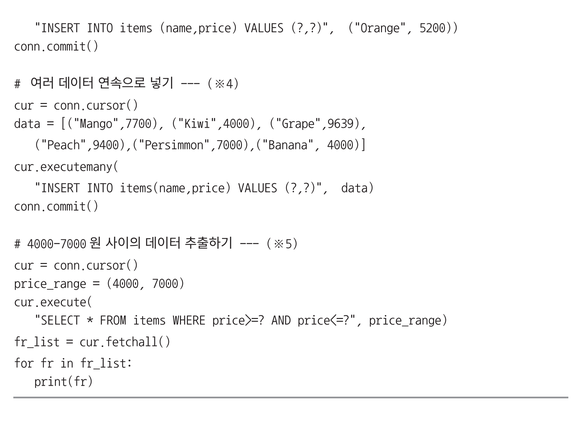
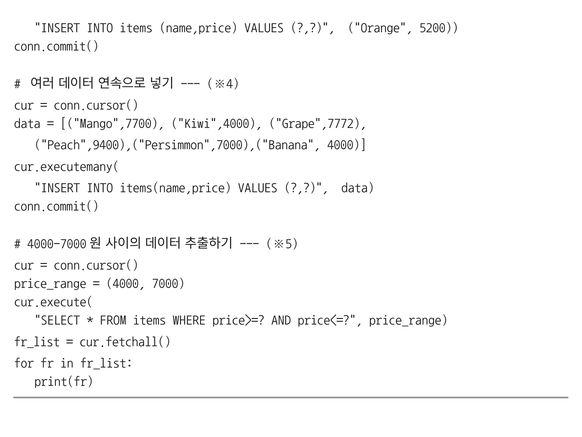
Grape",9639: Grape",9639 -> Grape",7772 (318, 123)
